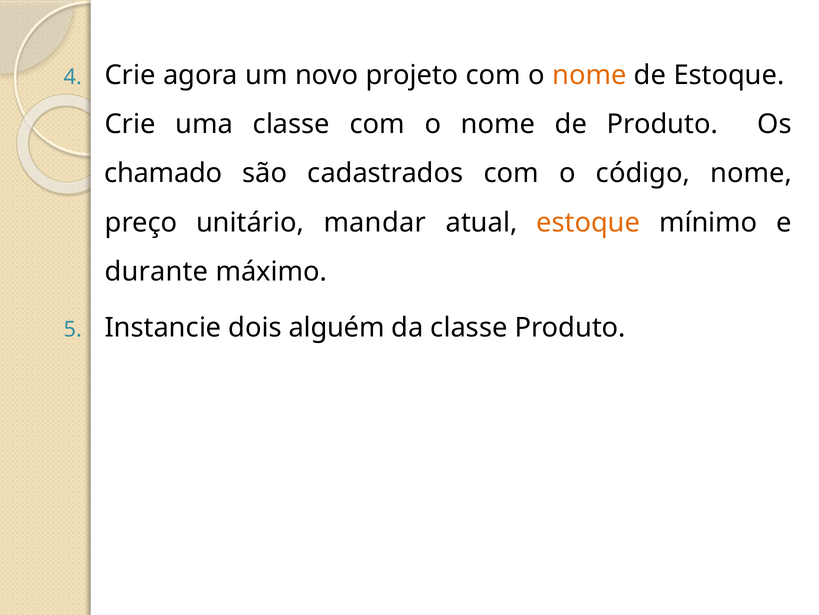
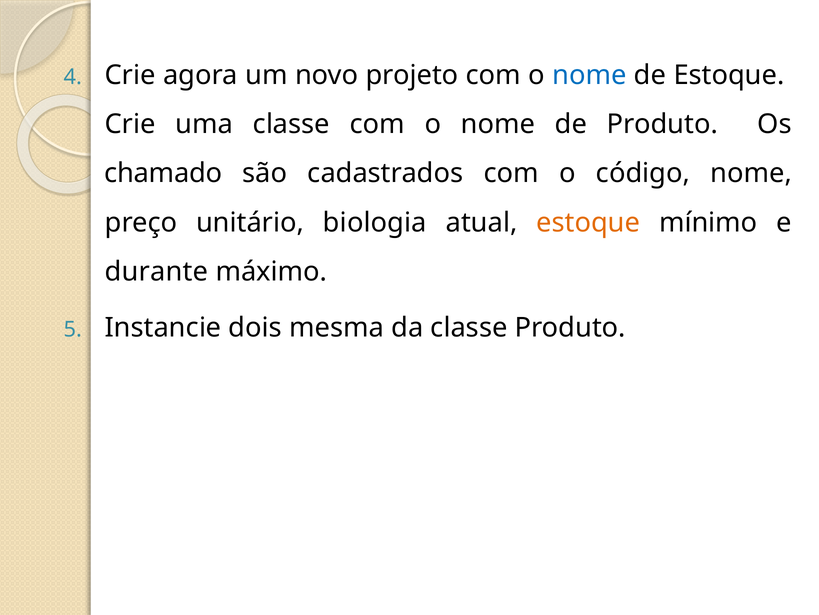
nome colour: orange -> blue (589, 75)
mandar: mandar -> biologia (375, 222)
alguém: alguém -> mesma (337, 327)
